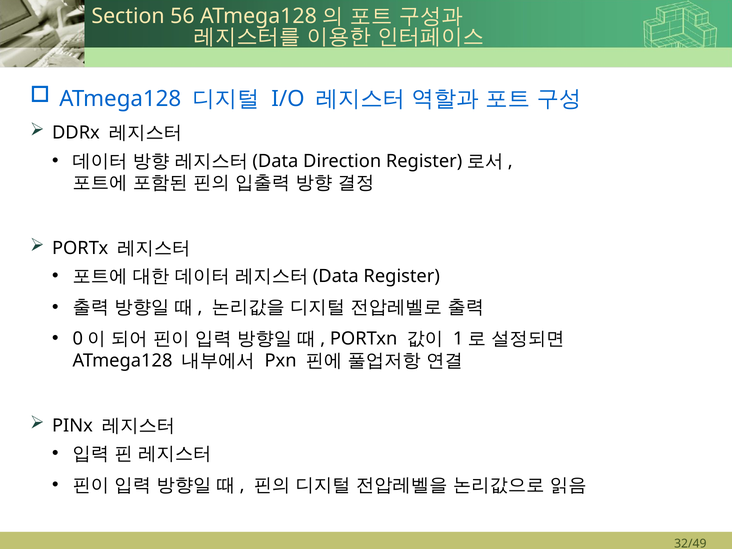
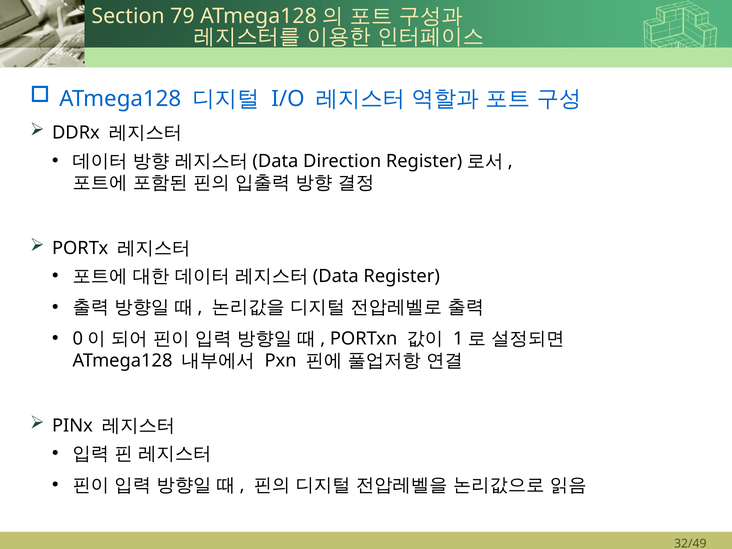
56: 56 -> 79 (182, 16)
